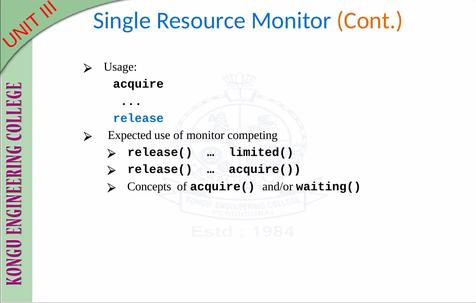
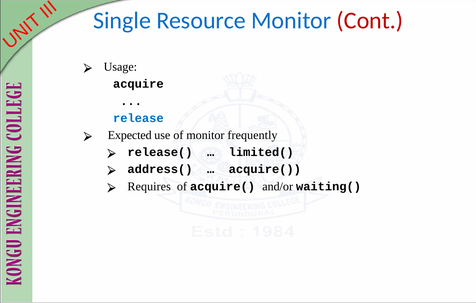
Cont colour: orange -> red (370, 20)
competing: competing -> frequently (253, 135)
release(: release( -> address( (160, 169)
Concepts: Concepts -> Requires (149, 186)
